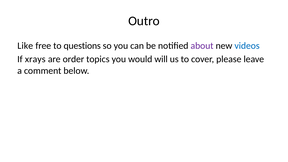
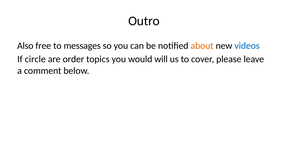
Like: Like -> Also (25, 46)
questions: questions -> messages (82, 46)
about colour: purple -> orange (202, 46)
xrays: xrays -> circle (35, 59)
